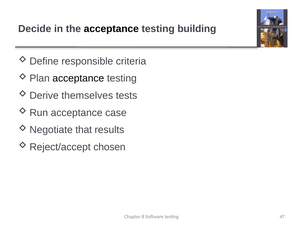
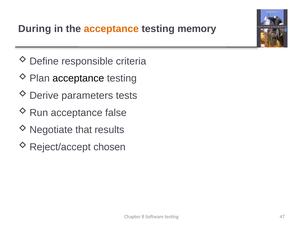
Decide: Decide -> During (35, 29)
acceptance colour: black -> orange (111, 29)
building: building -> memory (197, 29)
themselves: themselves -> parameters (87, 96)
case: case -> false (116, 113)
